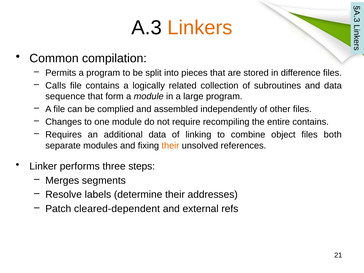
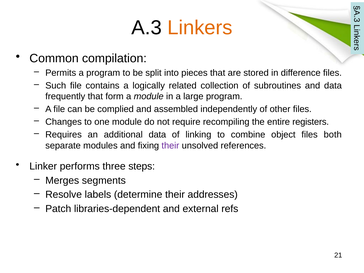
Calls: Calls -> Such (56, 86)
sequence: sequence -> frequently (65, 96)
entire contains: contains -> registers (311, 122)
their colour: orange -> purple (170, 146)
cleared-dependent: cleared-dependent -> libraries-dependent (117, 209)
